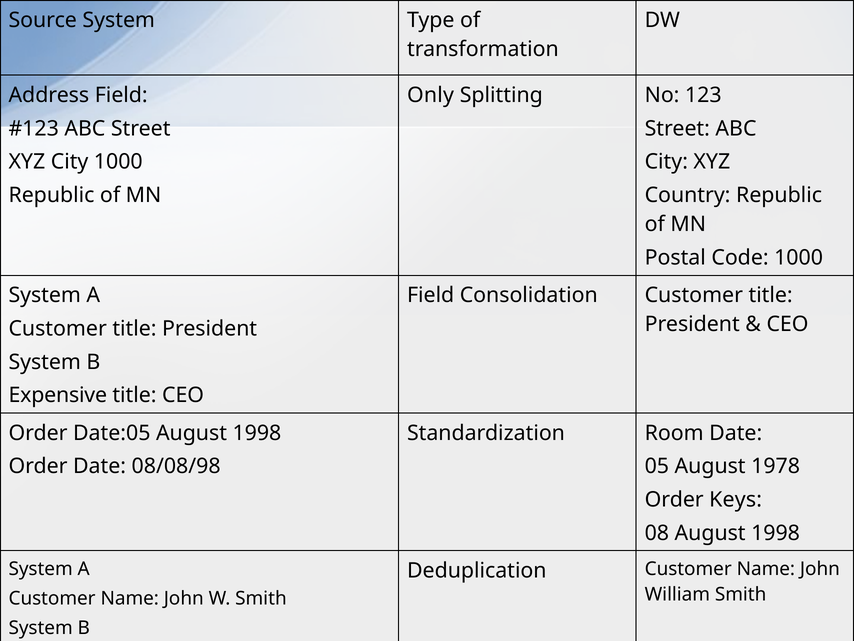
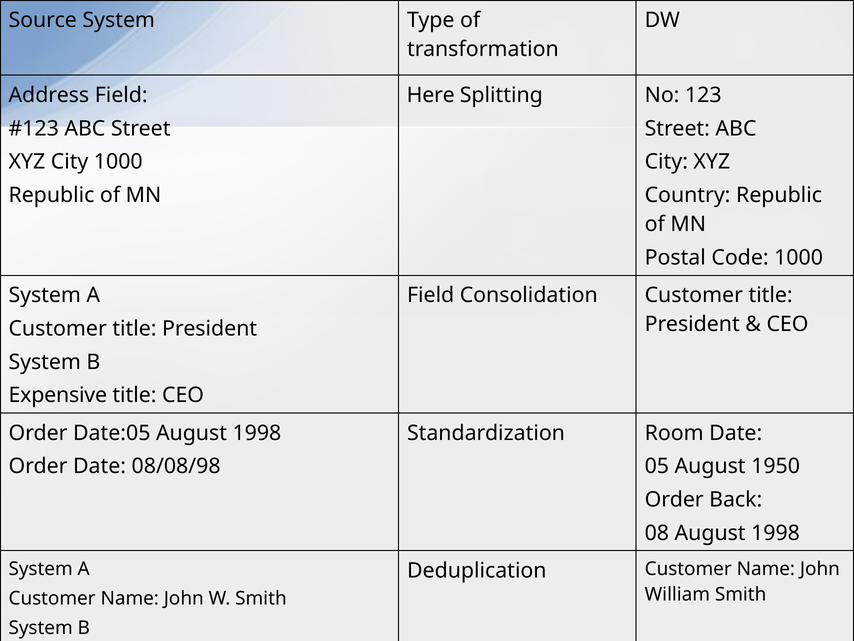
Only: Only -> Here (431, 95)
1978: 1978 -> 1950 (776, 466)
Keys: Keys -> Back (736, 499)
